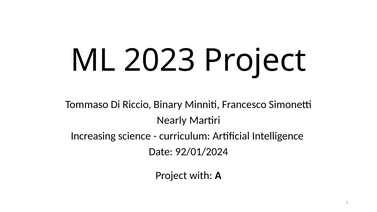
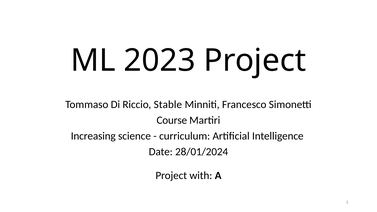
Binary: Binary -> Stable (168, 105)
Nearly: Nearly -> Course (172, 120)
92/01/2024: 92/01/2024 -> 28/01/2024 (202, 152)
